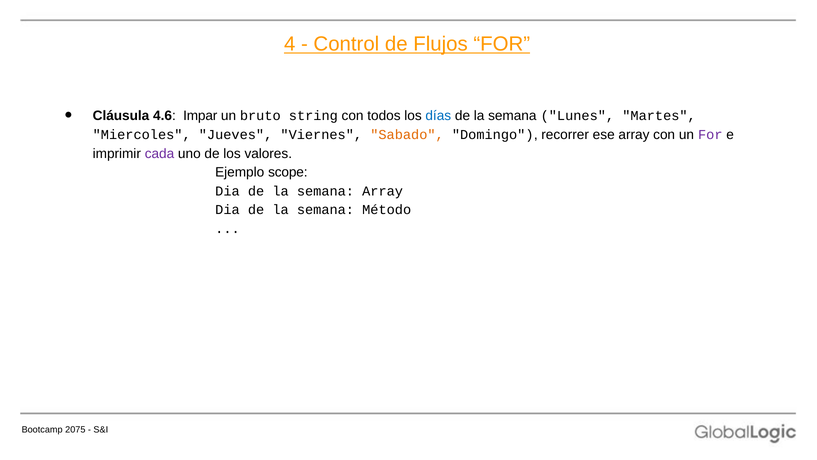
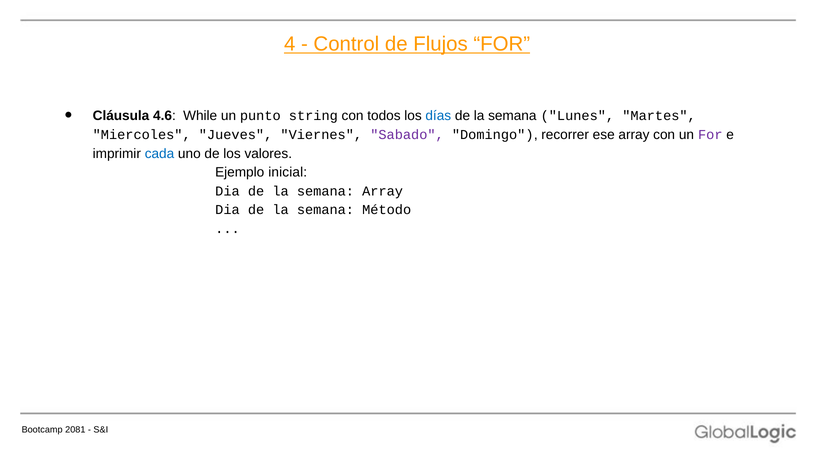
Impar: Impar -> While (200, 116)
bruto: bruto -> punto (260, 116)
Sabado colour: orange -> purple (407, 135)
cada colour: purple -> blue (159, 153)
scope: scope -> inicial (288, 172)
2075: 2075 -> 2081 (75, 430)
